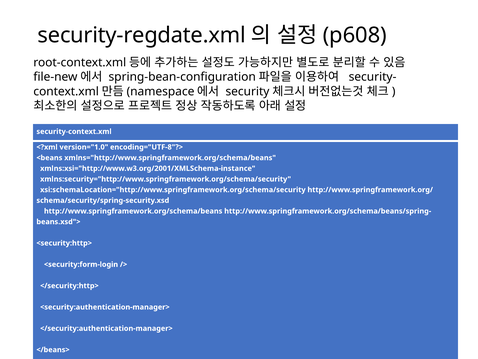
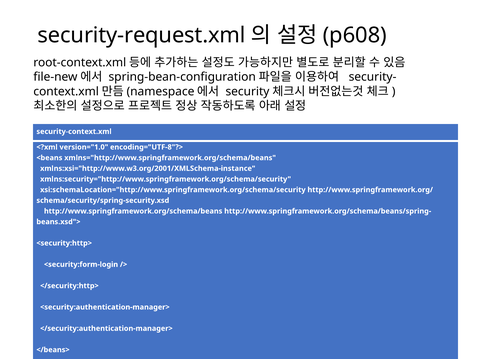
security-regdate.xml: security-regdate.xml -> security-request.xml (142, 35)
